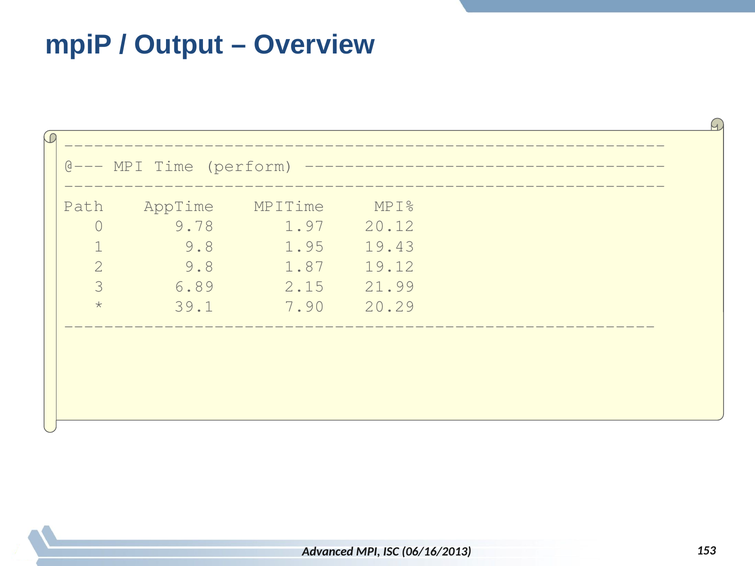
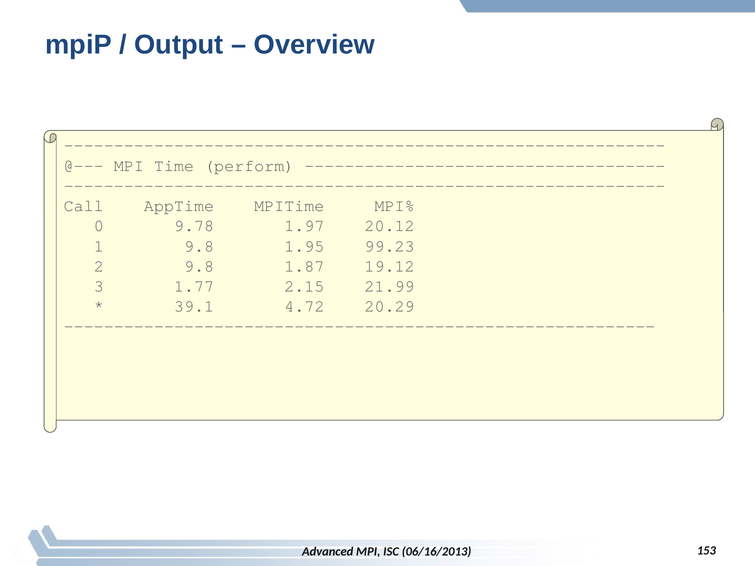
Path: Path -> Call (84, 206)
19.43: 19.43 -> 99.23 (390, 246)
6.89: 6.89 -> 1.77 (194, 286)
7.90: 7.90 -> 4.72 (304, 306)
